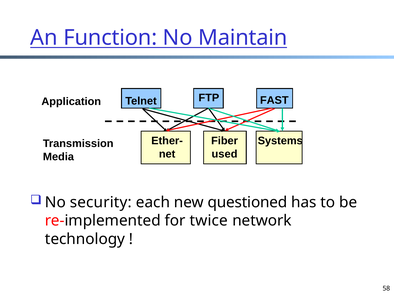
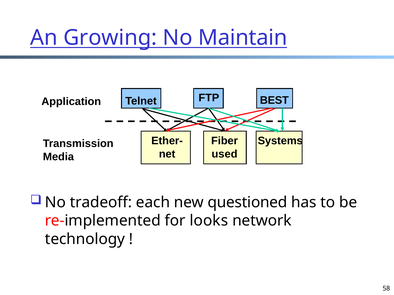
Function: Function -> Growing (110, 38)
FAST: FAST -> BEST (274, 101)
security: security -> tradeoff (101, 203)
twice: twice -> looks (209, 221)
